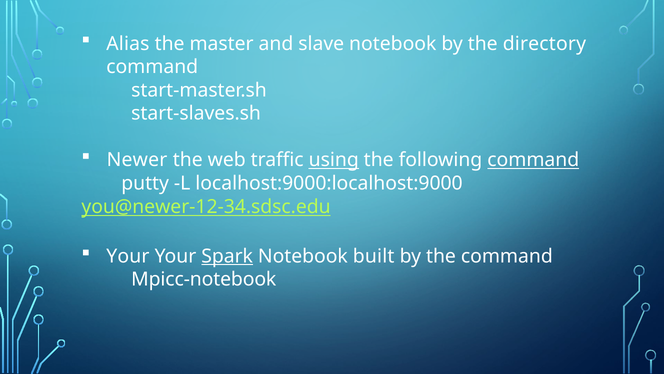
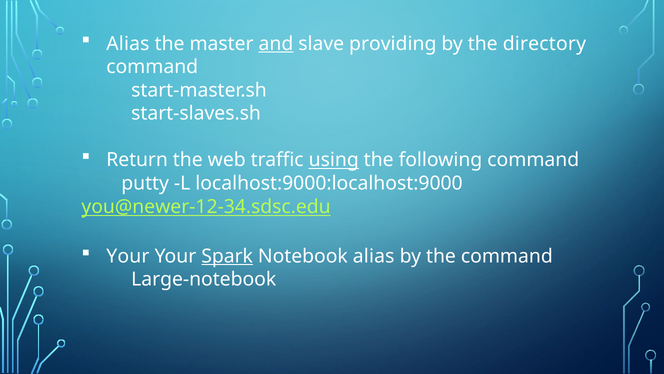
and underline: none -> present (276, 44)
slave notebook: notebook -> providing (393, 44)
Newer: Newer -> Return (137, 160)
command underline: present -> none (533, 160)
Notebook built: built -> alias (374, 256)
Mpicc-notebook: Mpicc-notebook -> Large-notebook (204, 279)
